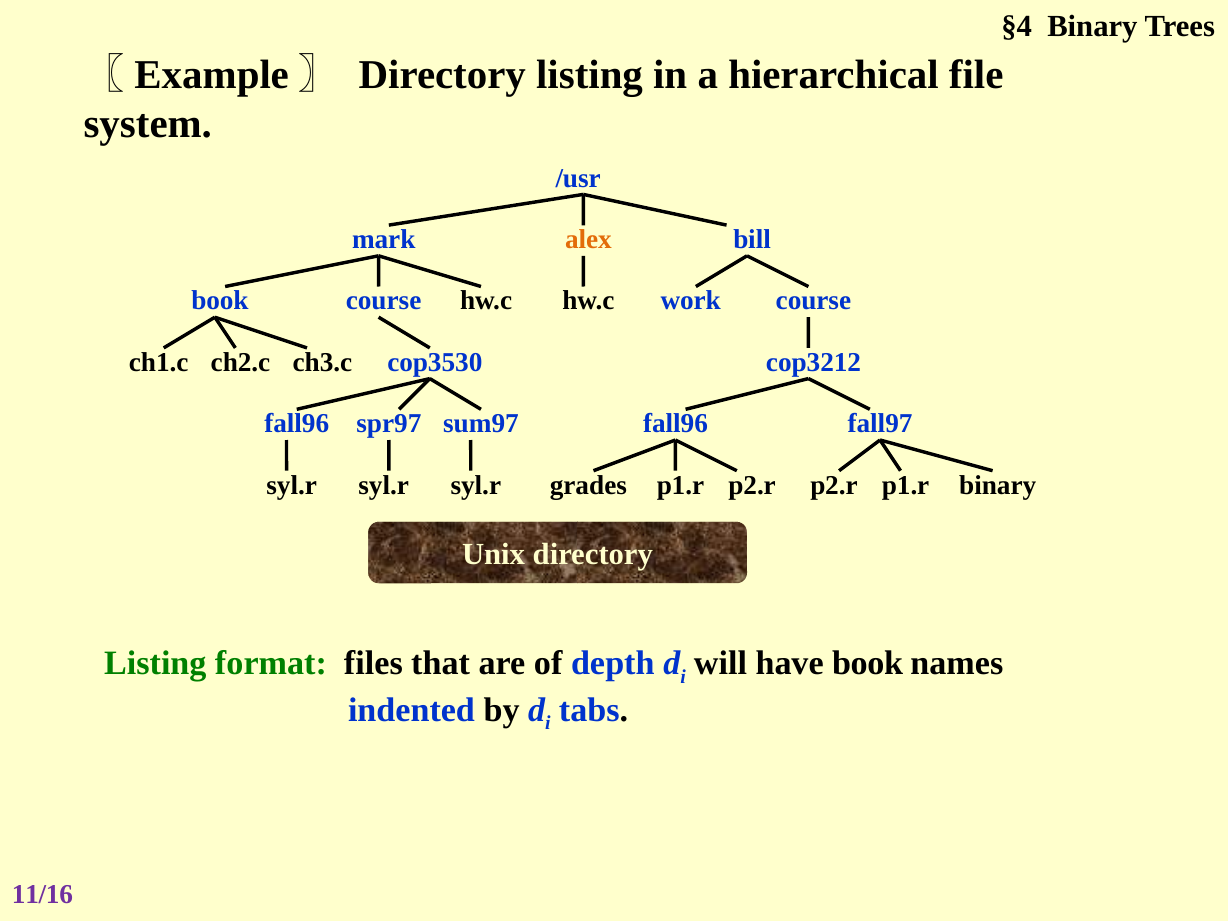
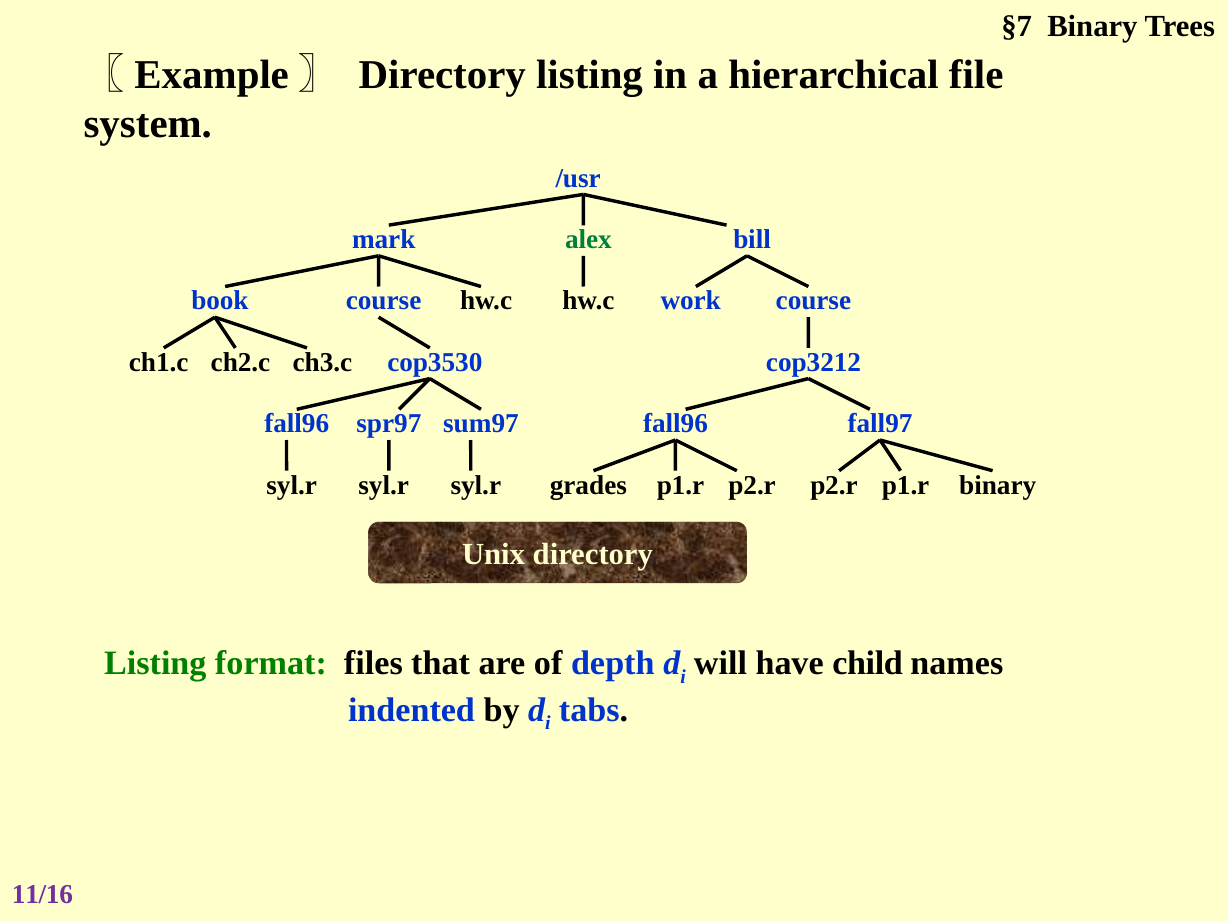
§4: §4 -> §7 (1017, 27)
alex colour: orange -> green (588, 239)
book: book -> child (868, 664)
